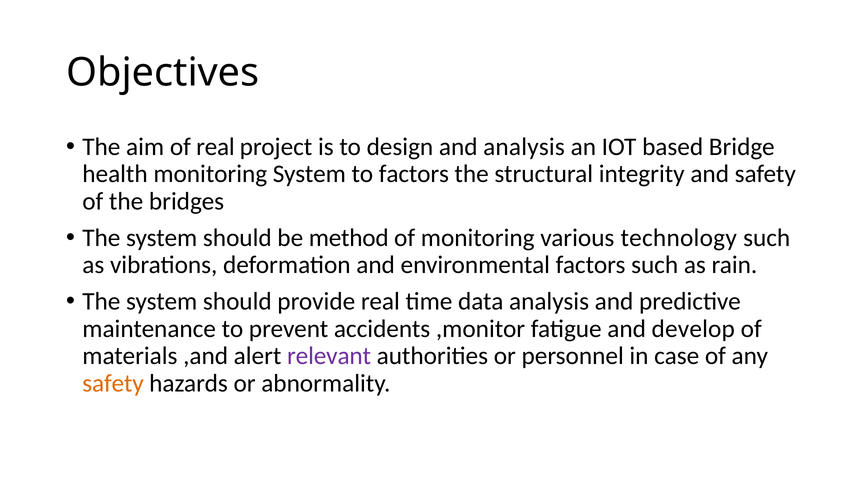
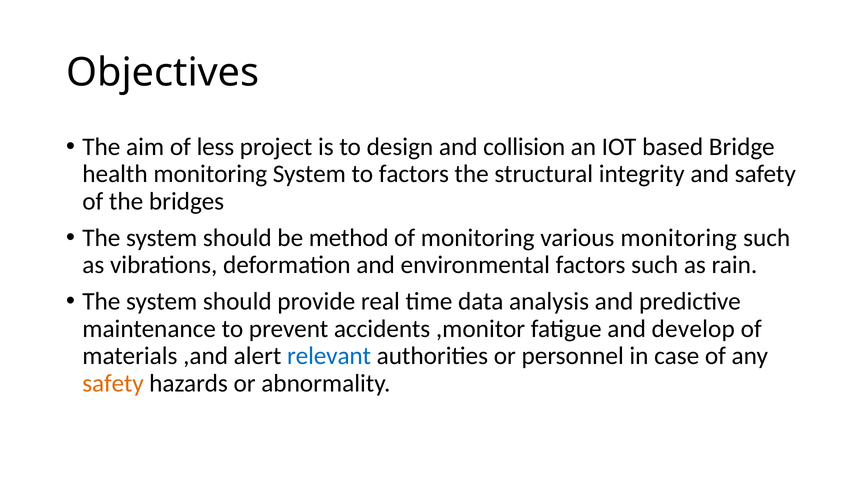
of real: real -> less (215, 147)
and analysis: analysis -> collision (524, 147)
various technology: technology -> monitoring (679, 238)
relevant colour: purple -> blue (329, 356)
